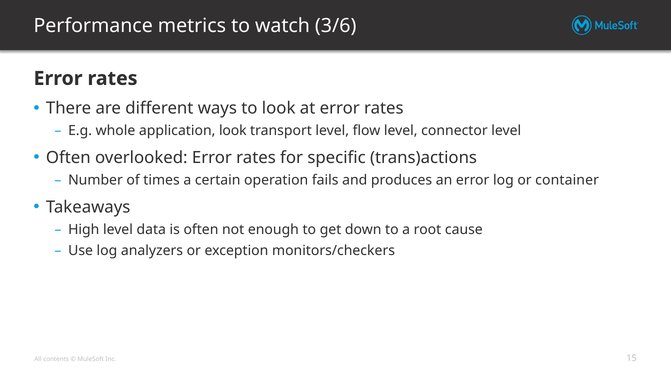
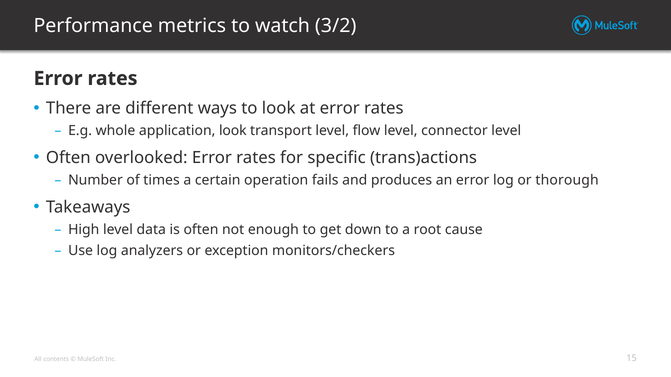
3/6: 3/6 -> 3/2 (336, 26)
container: container -> thorough (567, 181)
